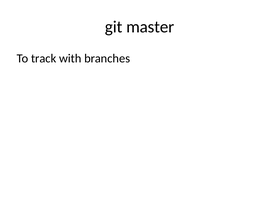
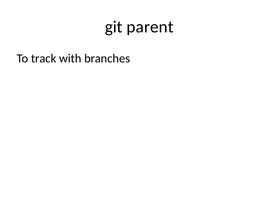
master: master -> parent (150, 27)
